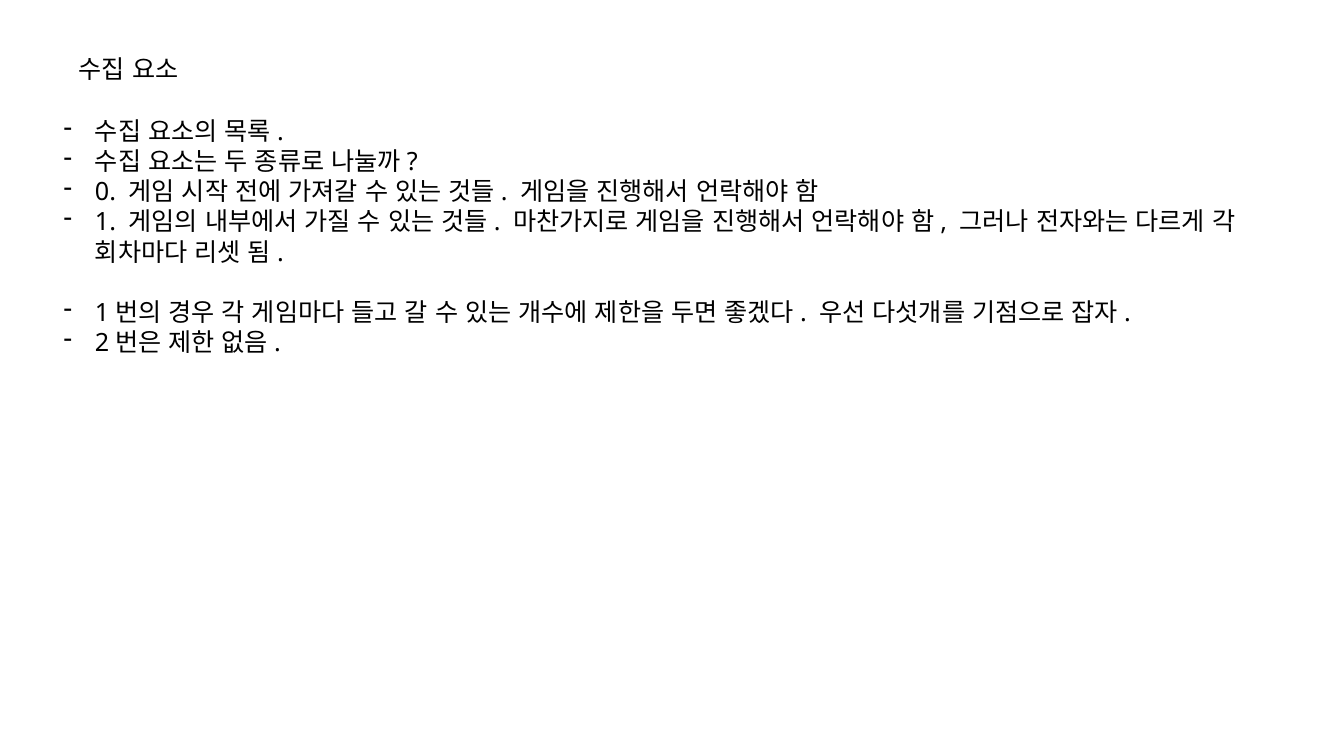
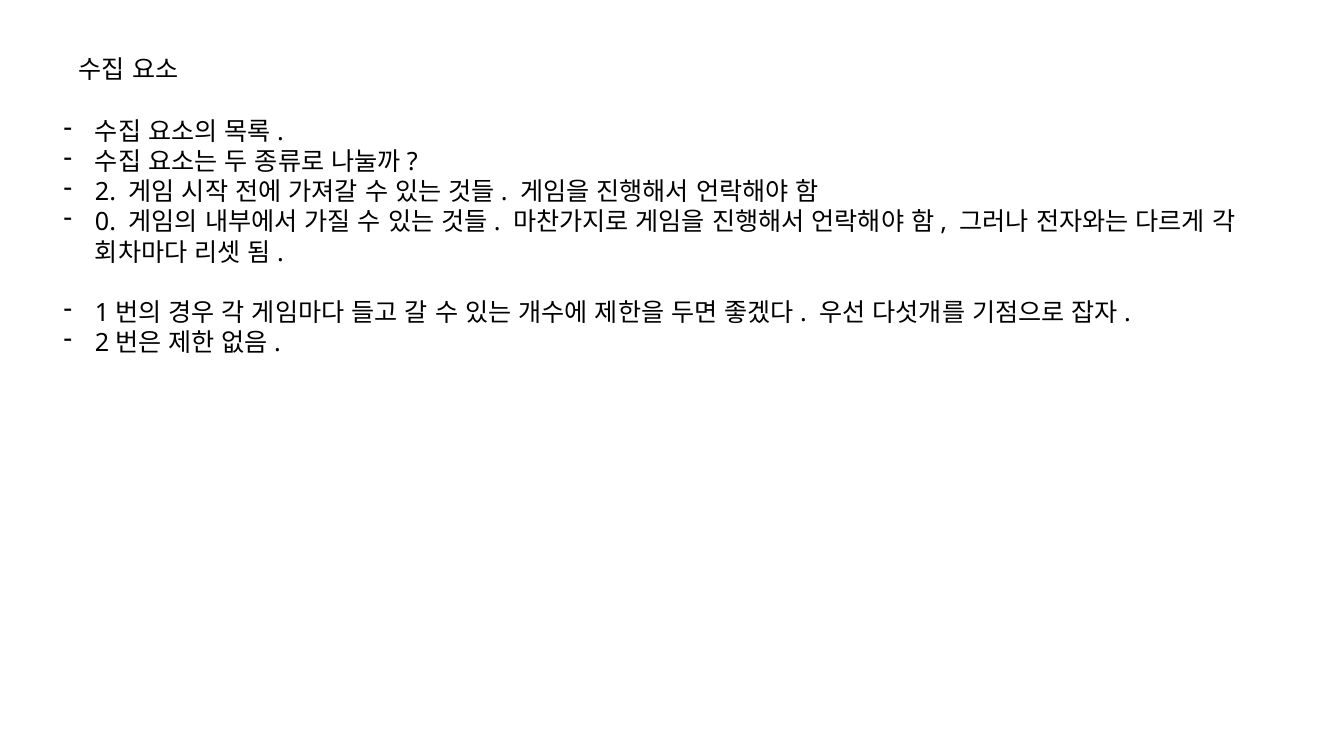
0: 0 -> 2 (106, 193)
1: 1 -> 0 (106, 223)
